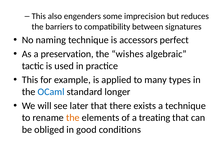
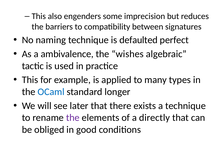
accessors: accessors -> defaulted (139, 40)
preservation: preservation -> ambivalence (67, 54)
the colour: orange -> purple (73, 118)
treating: treating -> directly (154, 118)
